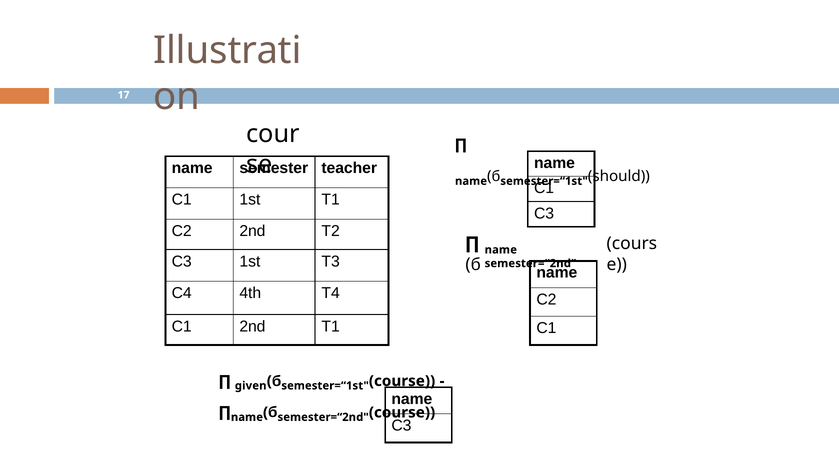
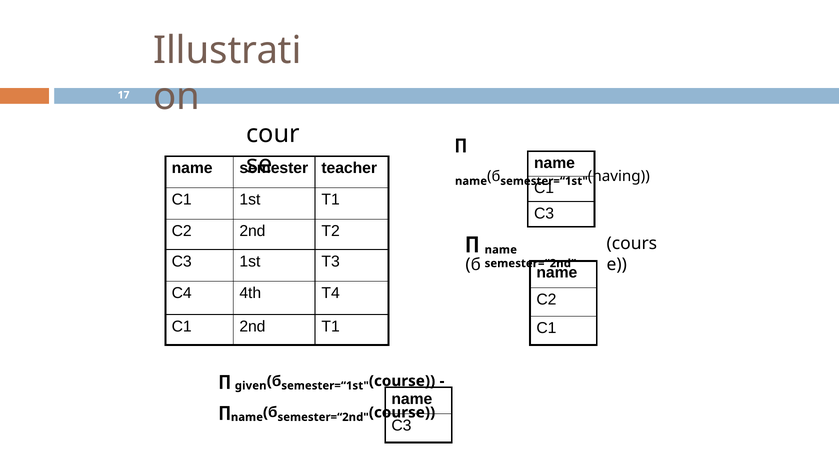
should: should -> having (619, 176)
